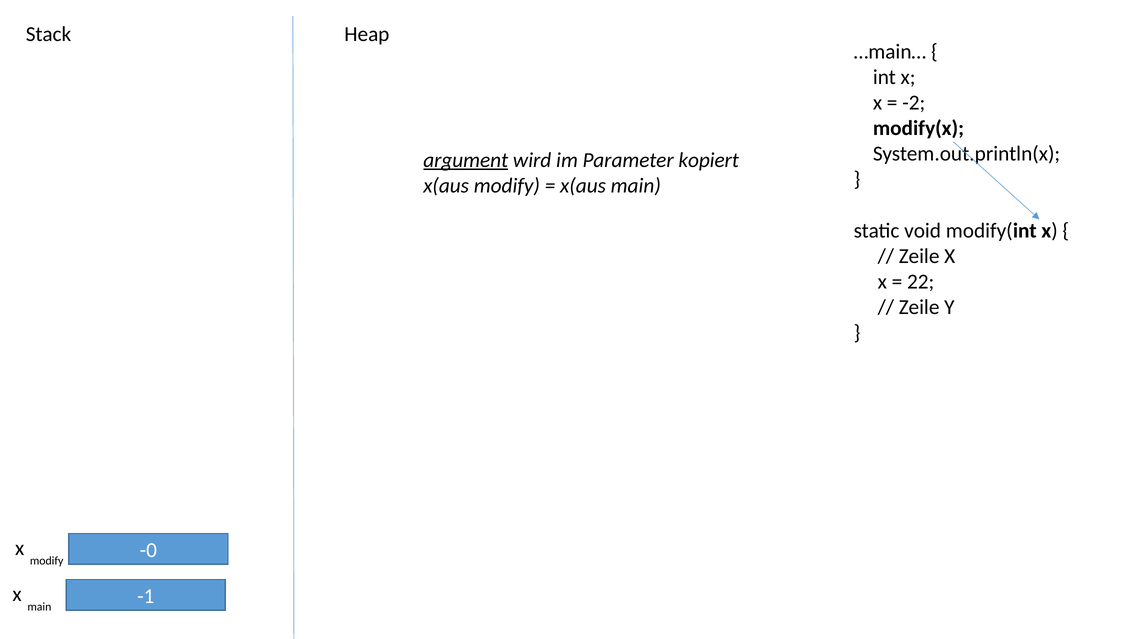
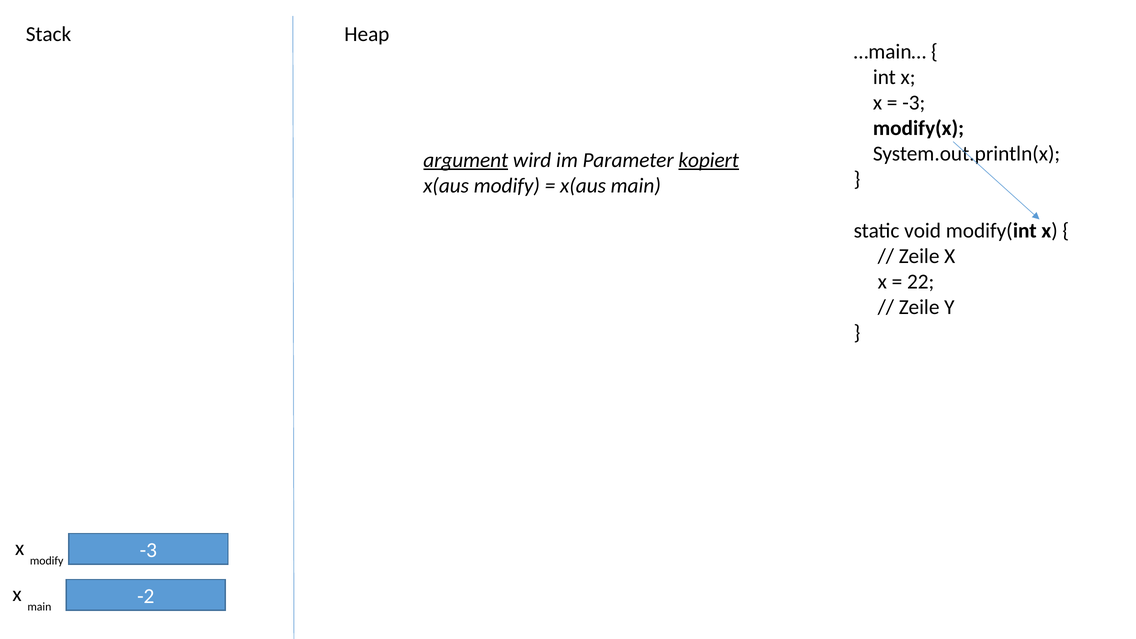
-2: -2 -> -3 (914, 103)
kopiert underline: none -> present (709, 160)
-0: -0 -> -3 (148, 550)
-1: -1 -> -2 (146, 596)
